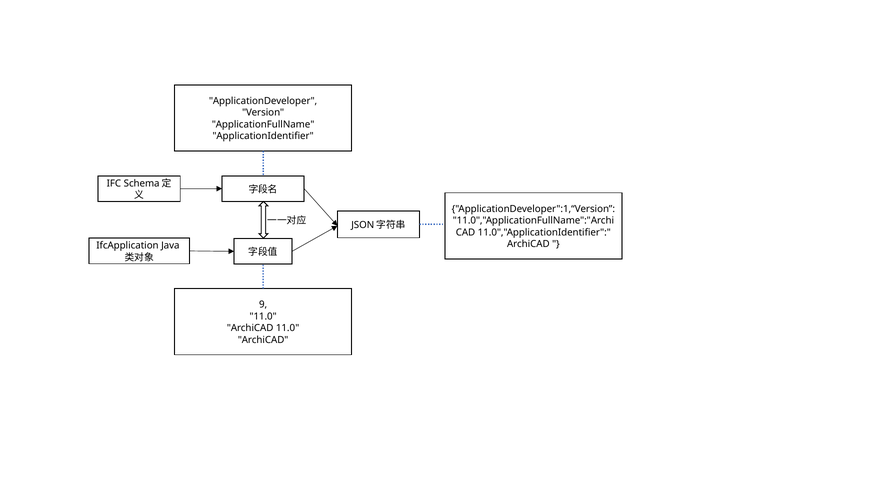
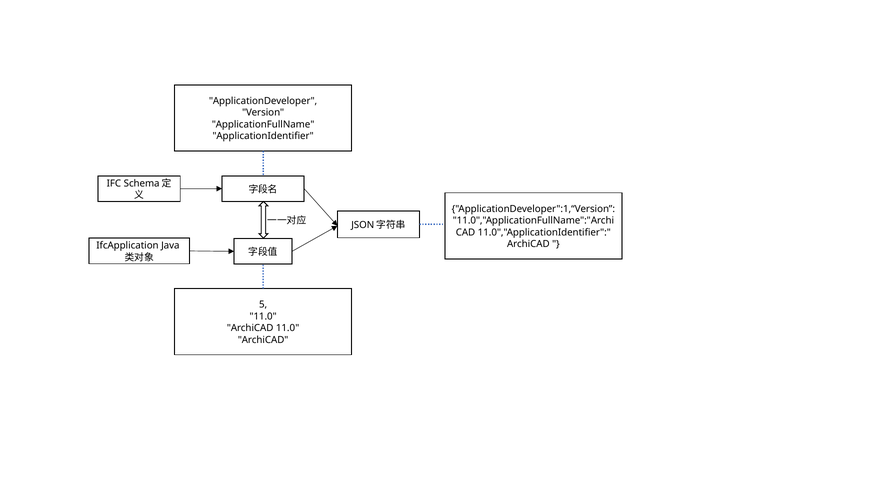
9: 9 -> 5 (263, 304)
